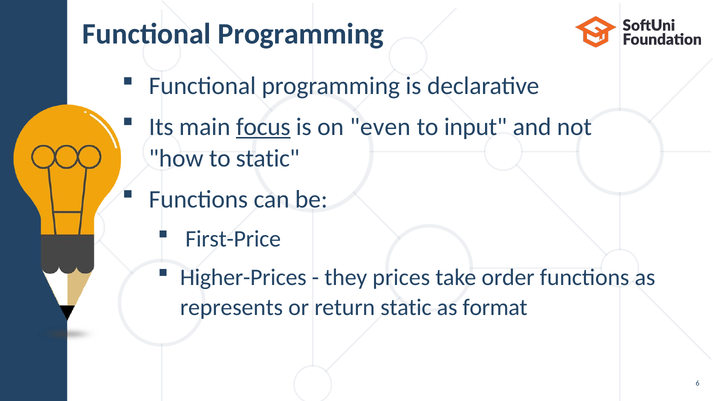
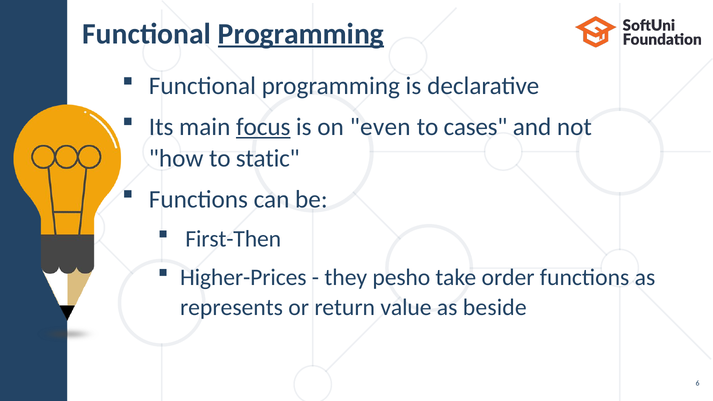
Programming underline: none -> present (301, 34)
input: input -> cases (476, 127)
First-Price: First-Price -> First-Then (233, 239)
prices: prices -> pesho (401, 278)
return static: static -> value (406, 308)
format: format -> beside (495, 308)
